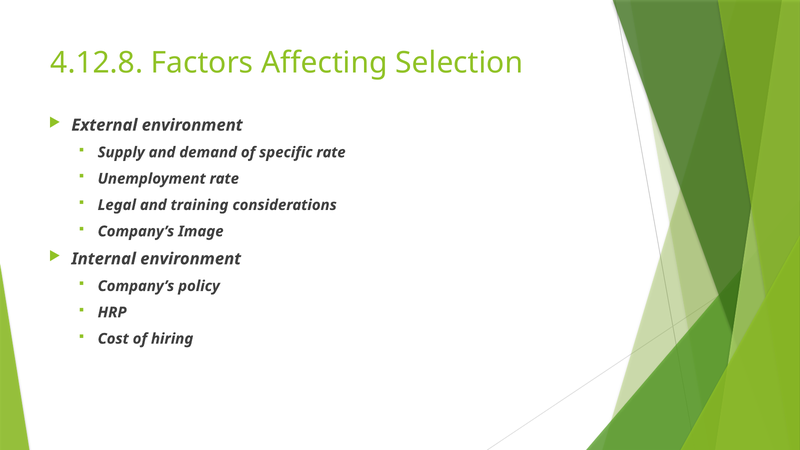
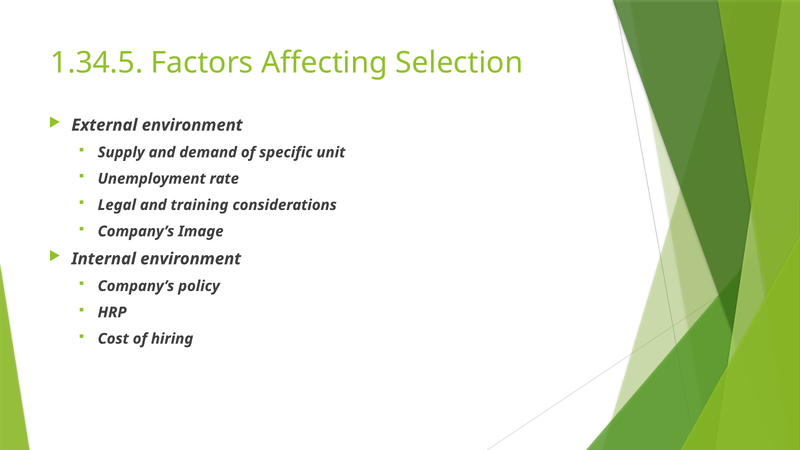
4.12.8: 4.12.8 -> 1.34.5 (97, 63)
specific rate: rate -> unit (331, 152)
